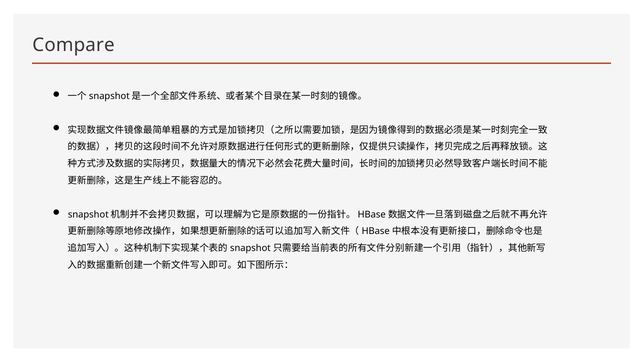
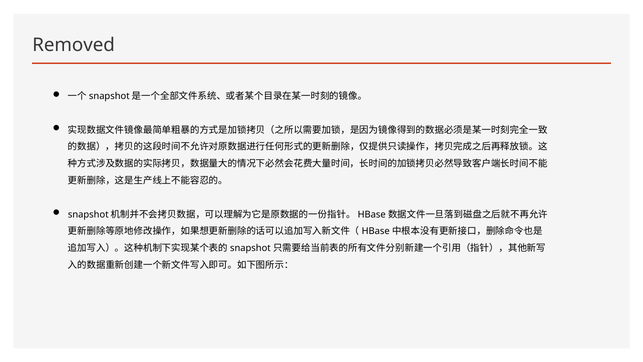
Compare: Compare -> Removed (74, 45)
